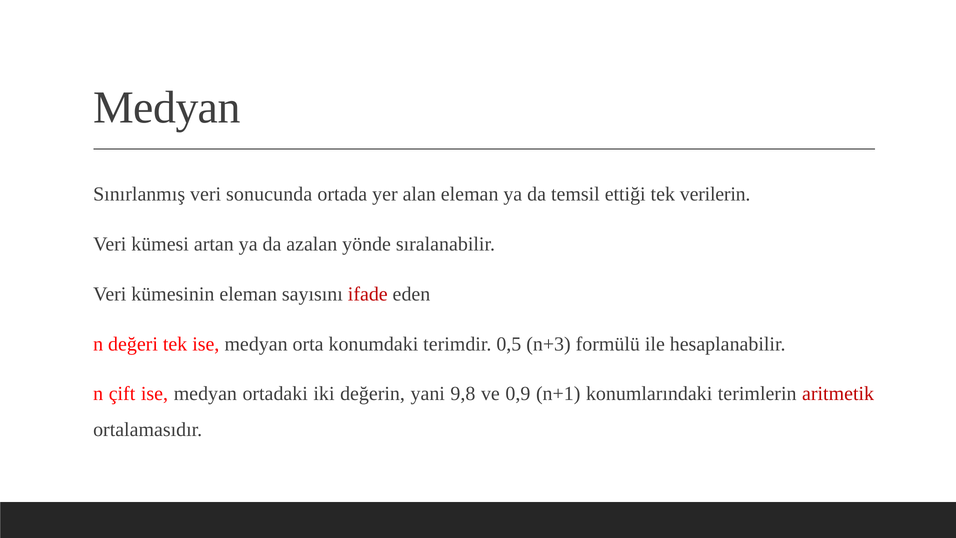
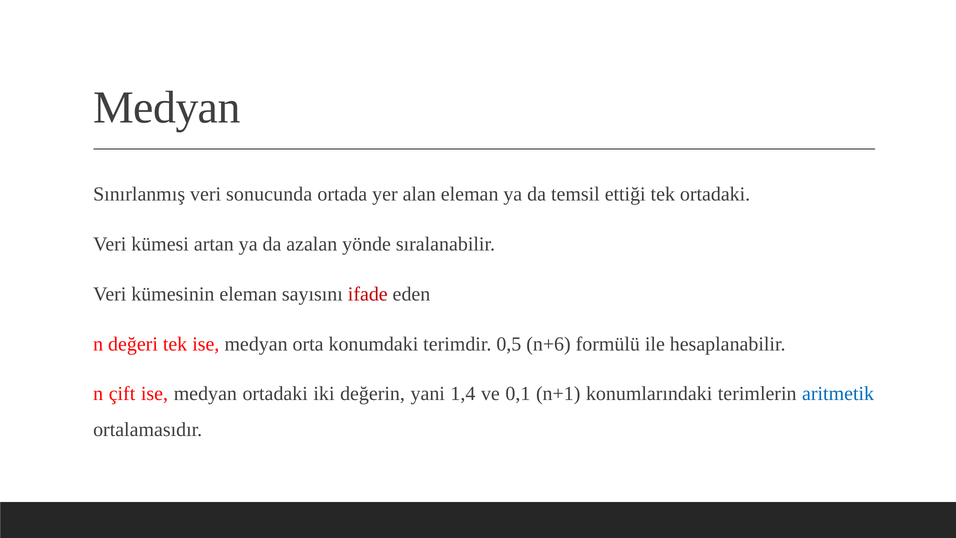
tek verilerin: verilerin -> ortadaki (715, 194)
n+3: n+3 -> n+6 (548, 344)
9,8: 9,8 -> 1,4 (463, 394)
0,9: 0,9 -> 0,1 (518, 394)
aritmetik colour: red -> blue (838, 394)
